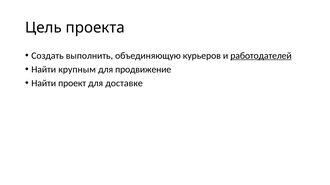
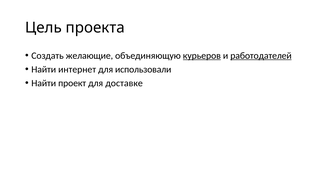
выполнить: выполнить -> желающие (89, 56)
курьеров underline: none -> present (202, 56)
крупным: крупным -> интернет (77, 70)
продвижение: продвижение -> использовали (143, 70)
